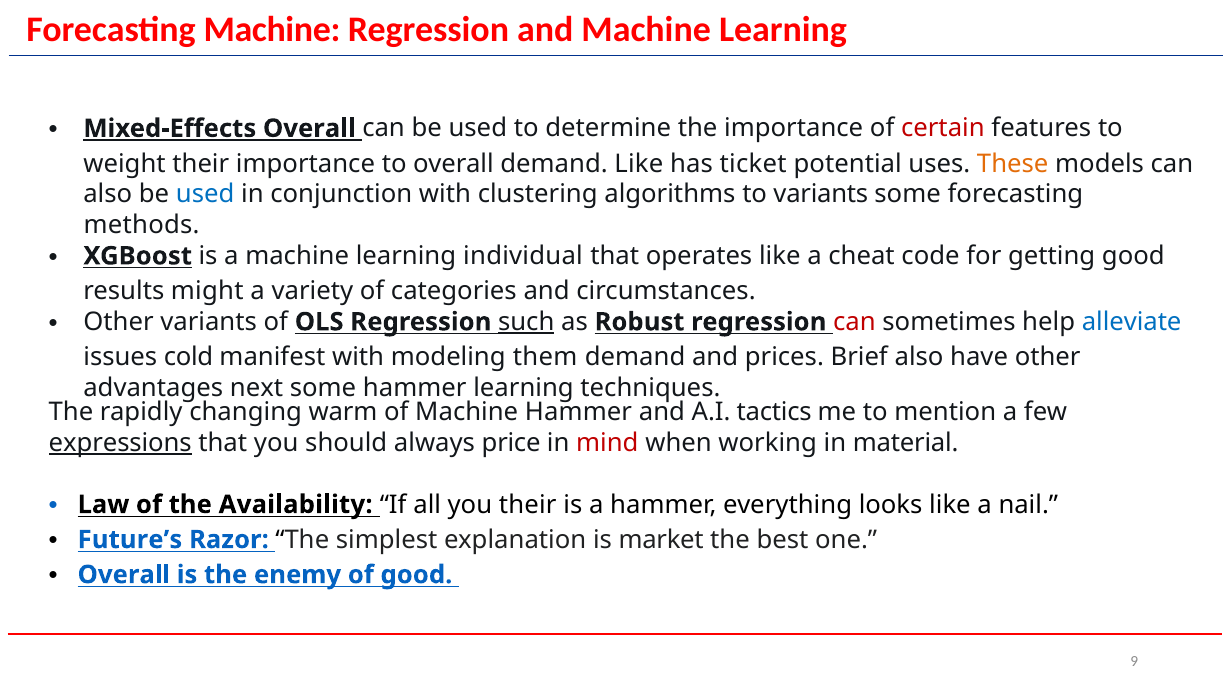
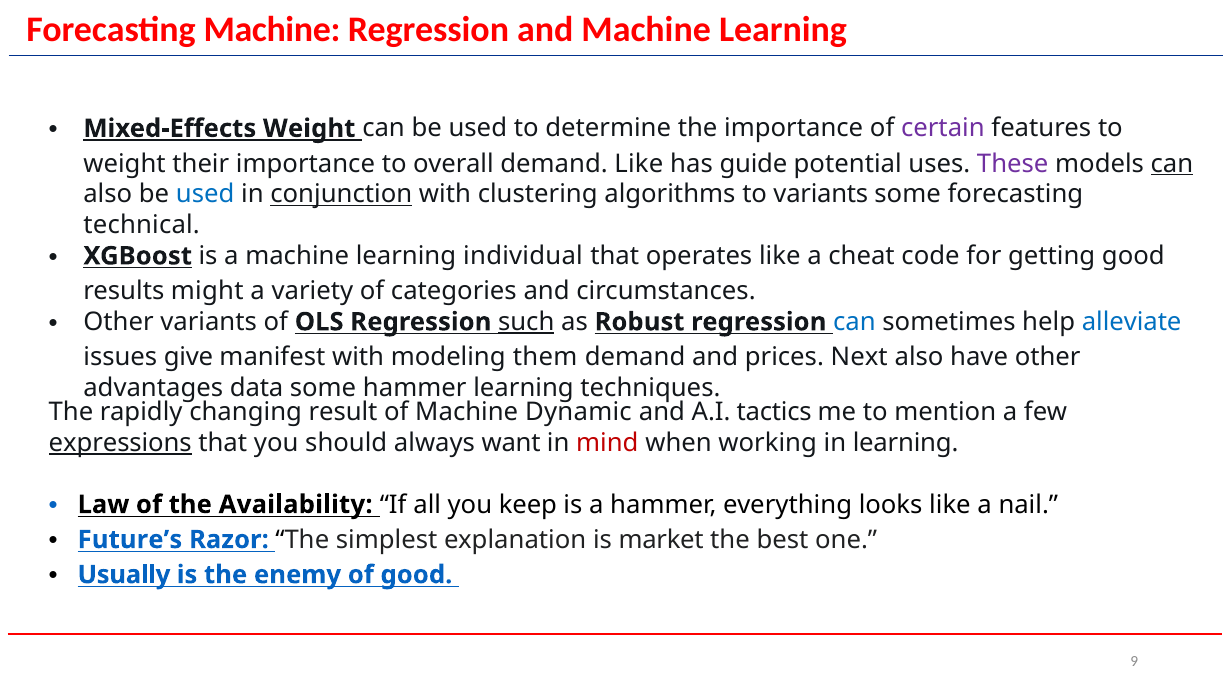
Mixed-Effects Overall: Overall -> Weight (309, 128)
certain colour: red -> purple (943, 128)
ticket: ticket -> guide (753, 164)
These colour: orange -> purple (1013, 164)
can underline: none -> present (1172, 164)
conjunction underline: none -> present (341, 194)
methods: methods -> technical (142, 225)
can colour: red -> blue (854, 322)
cold: cold -> give (189, 357)
Brief: Brief -> Next (859, 357)
next: next -> data (257, 388)
warm: warm -> result (343, 412)
Machine Hammer: Hammer -> Dynamic (578, 412)
price: price -> want (511, 443)
in material: material -> learning (906, 443)
you their: their -> keep (528, 505)
Overall: Overall -> Usually (124, 575)
